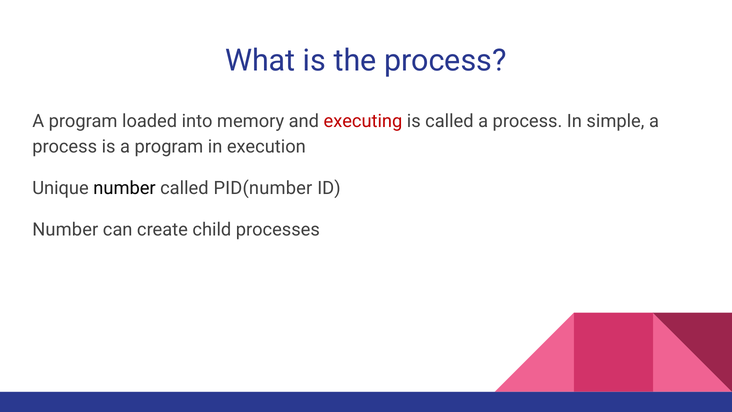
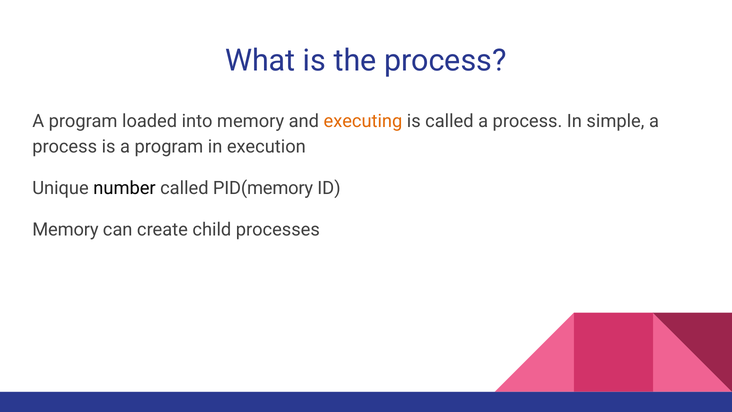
executing colour: red -> orange (363, 121)
PID(number: PID(number -> PID(memory (263, 188)
Number: Number -> Memory (65, 230)
